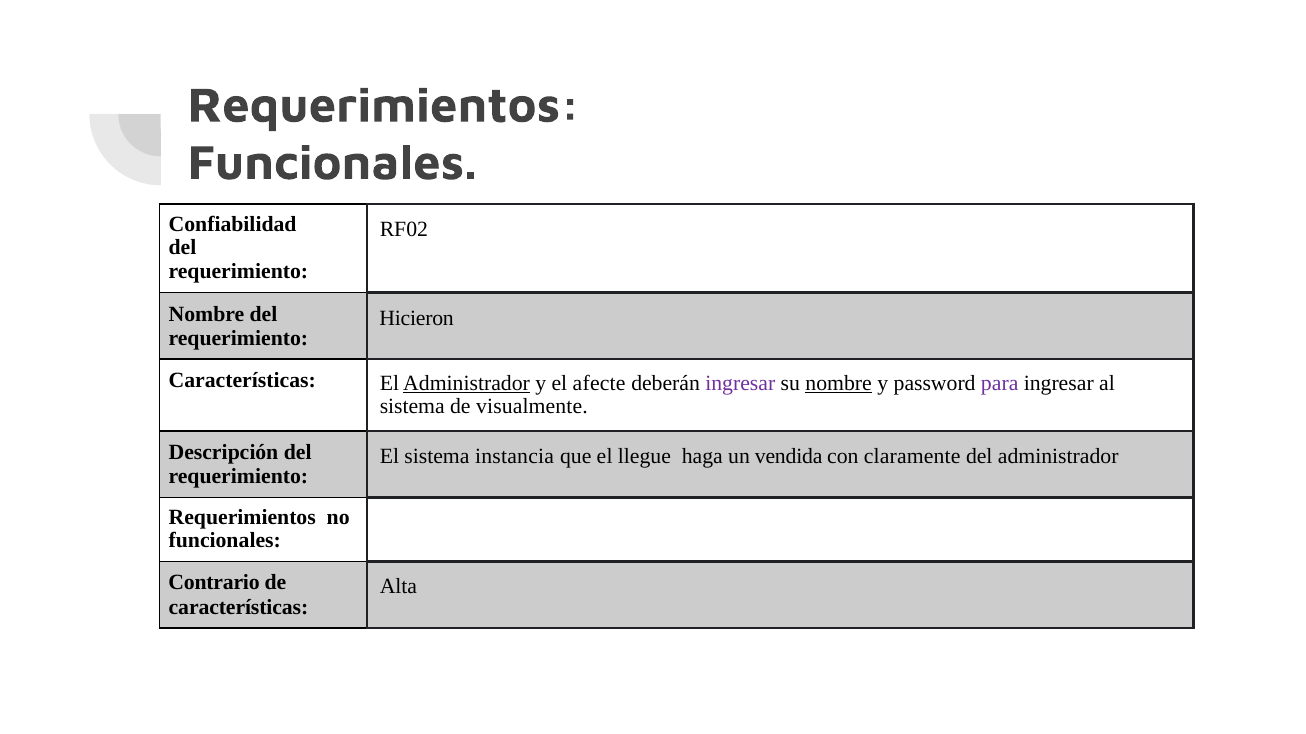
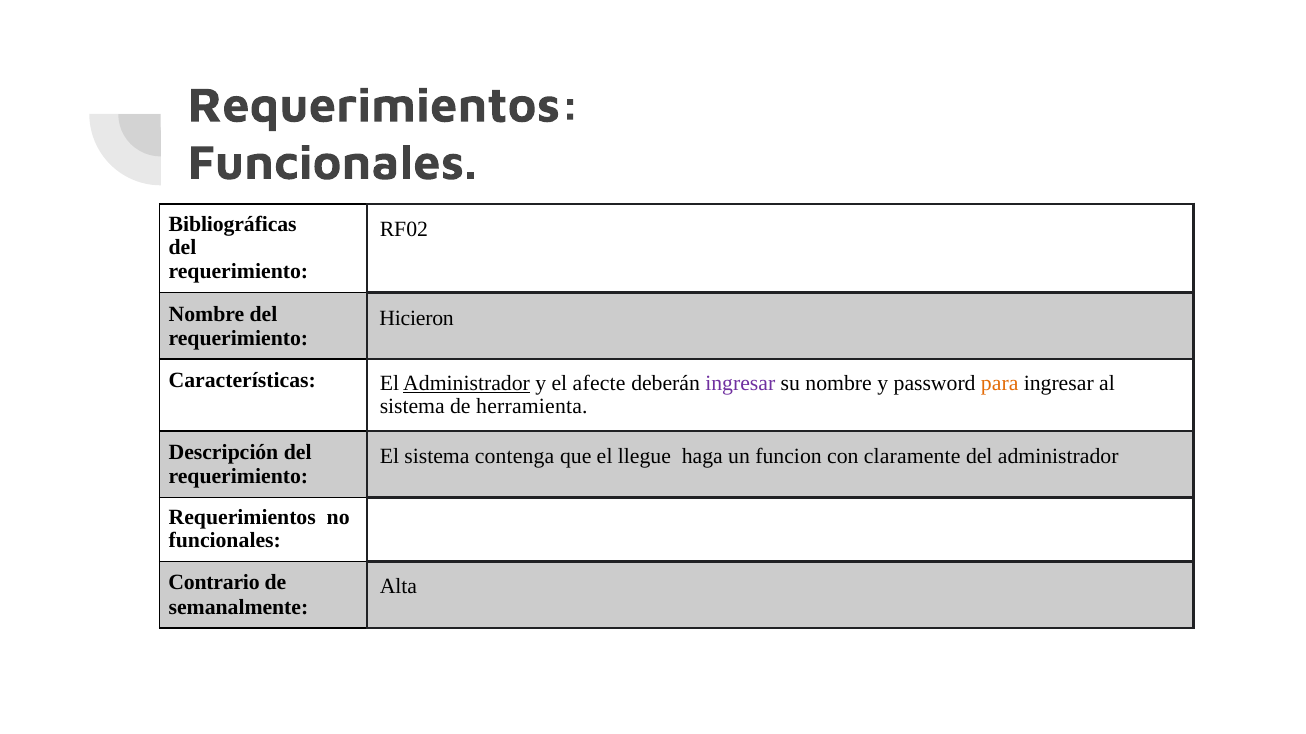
Confiabilidad: Confiabilidad -> Bibliográficas (233, 224)
nombre underline: present -> none (839, 384)
para colour: purple -> orange (1000, 384)
visualmente: visualmente -> herramienta (532, 407)
instancia: instancia -> contenga (515, 457)
vendida: vendida -> funcion (789, 457)
características: características -> semanalmente (238, 607)
